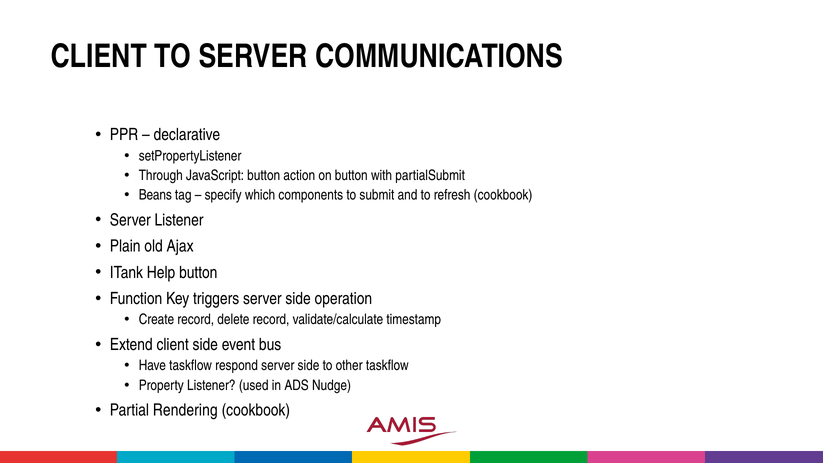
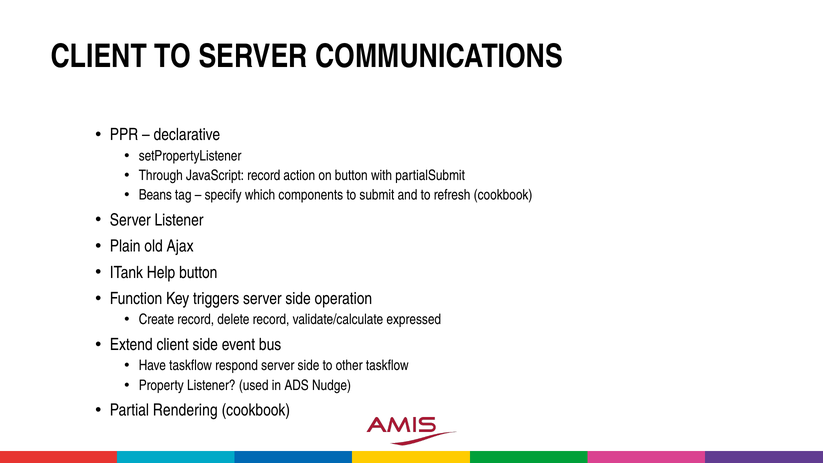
JavaScript button: button -> record (264, 175)
timestamp: timestamp -> expressed (414, 320)
